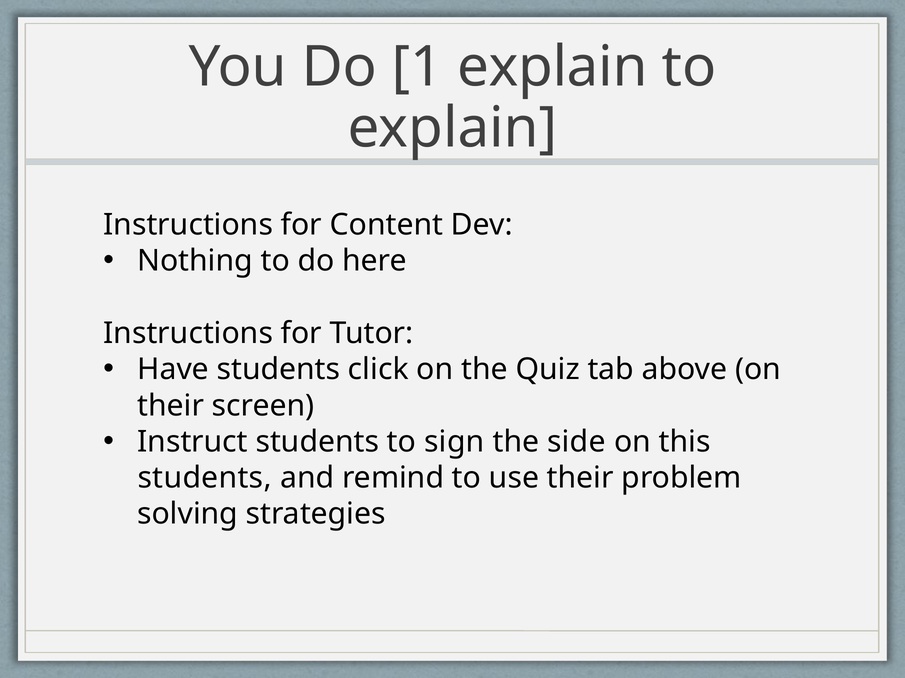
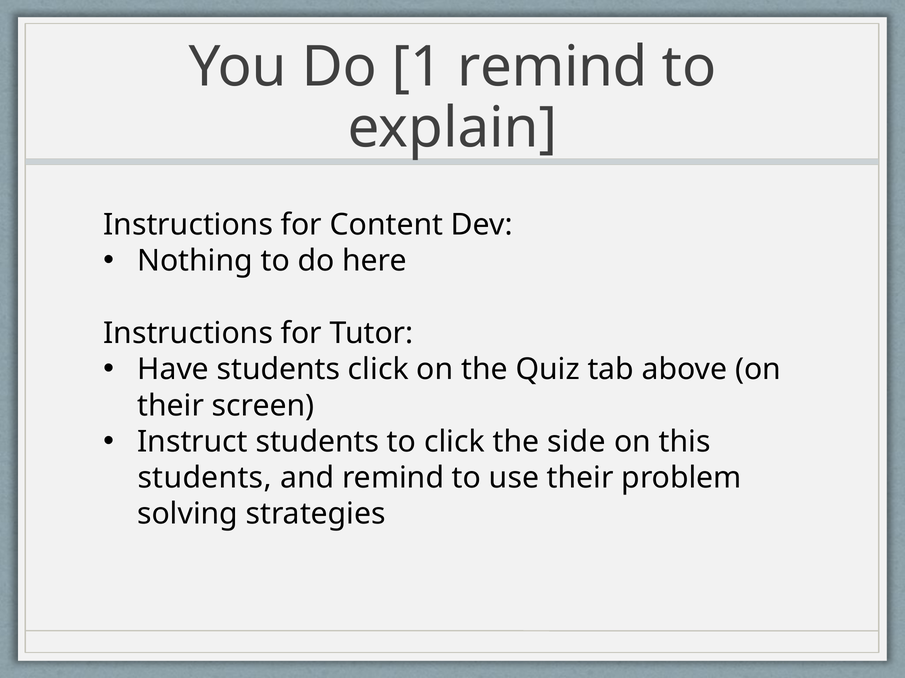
1 explain: explain -> remind (552, 67)
to sign: sign -> click (454, 442)
